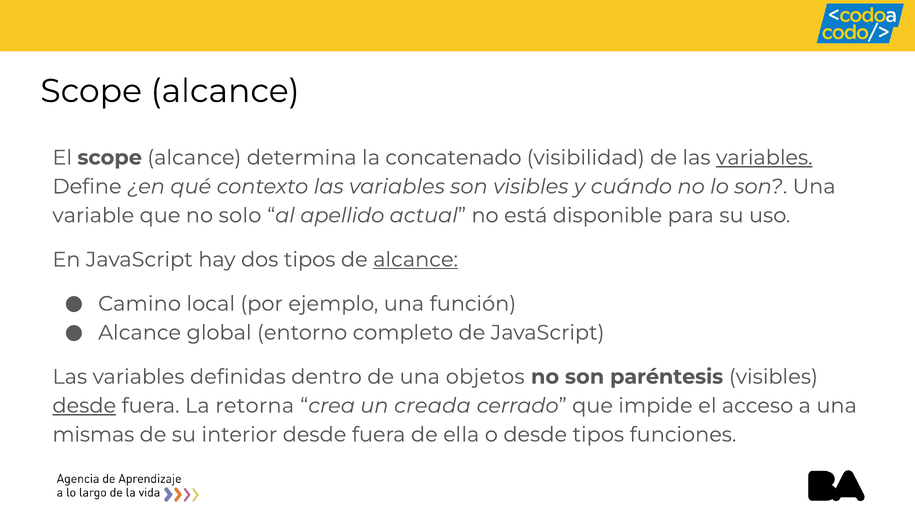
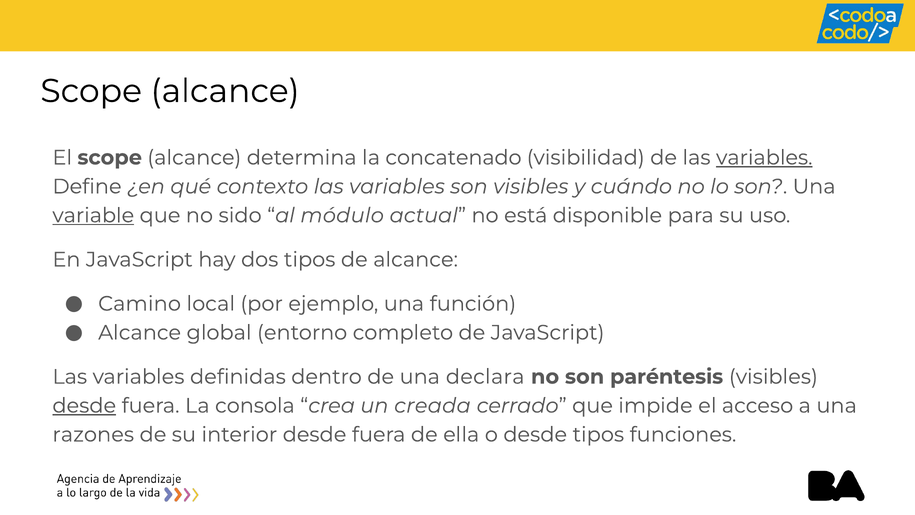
variable underline: none -> present (93, 215)
solo: solo -> sido (240, 215)
apellido: apellido -> módulo (342, 215)
alcance underline: present -> none (416, 259)
objetos: objetos -> declara (485, 377)
retorna: retorna -> consola (255, 405)
mismas: mismas -> razones (93, 434)
